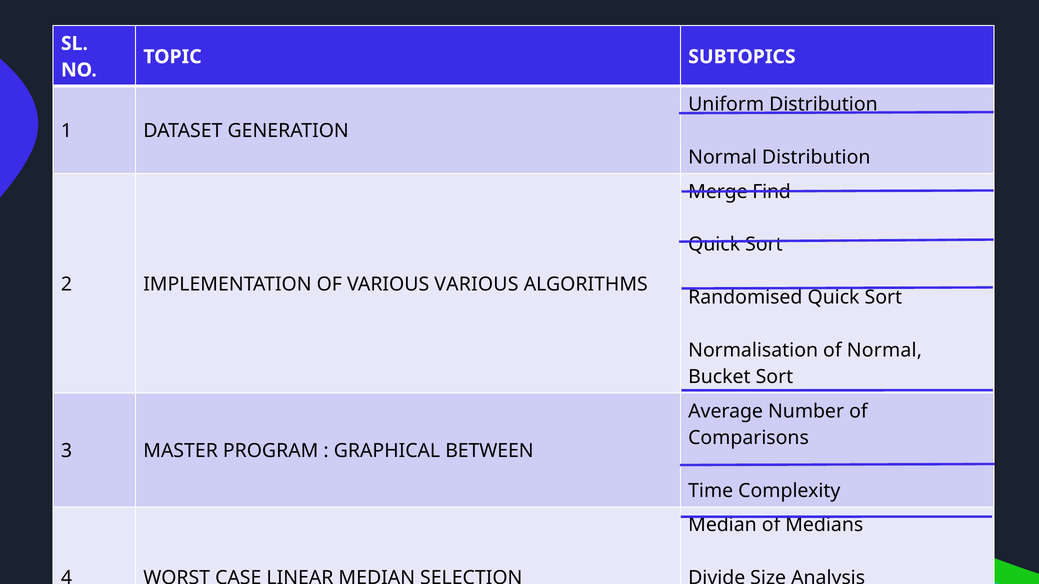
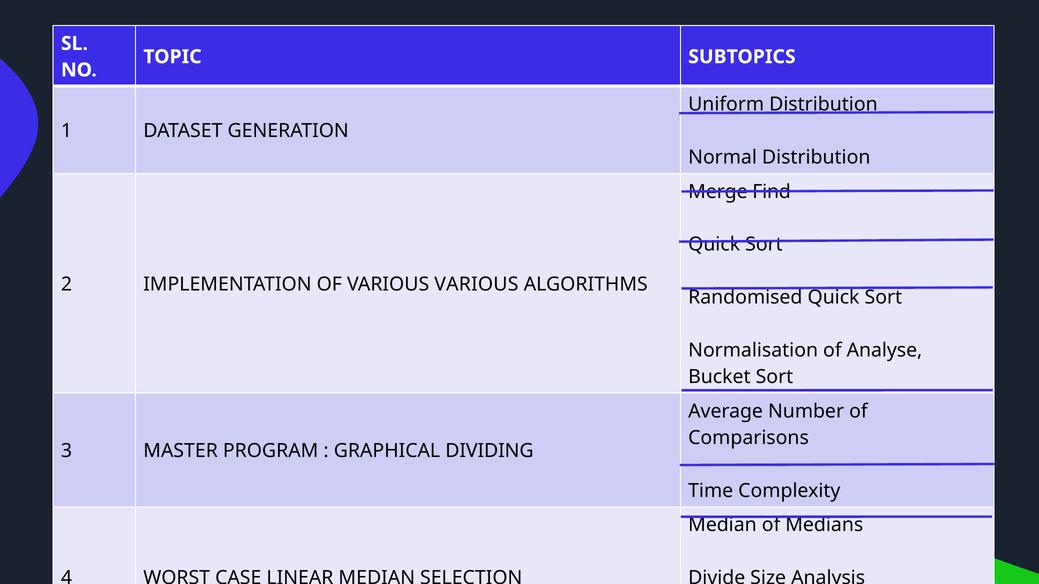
of Normal: Normal -> Analyse (885, 351)
BETWEEN: BETWEEN -> DIVIDING (489, 451)
